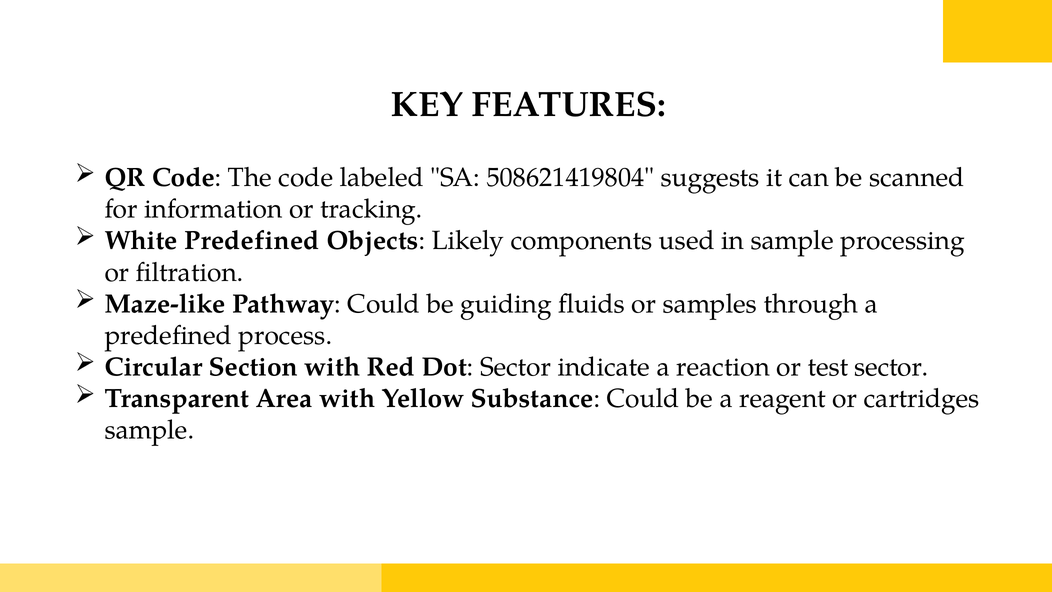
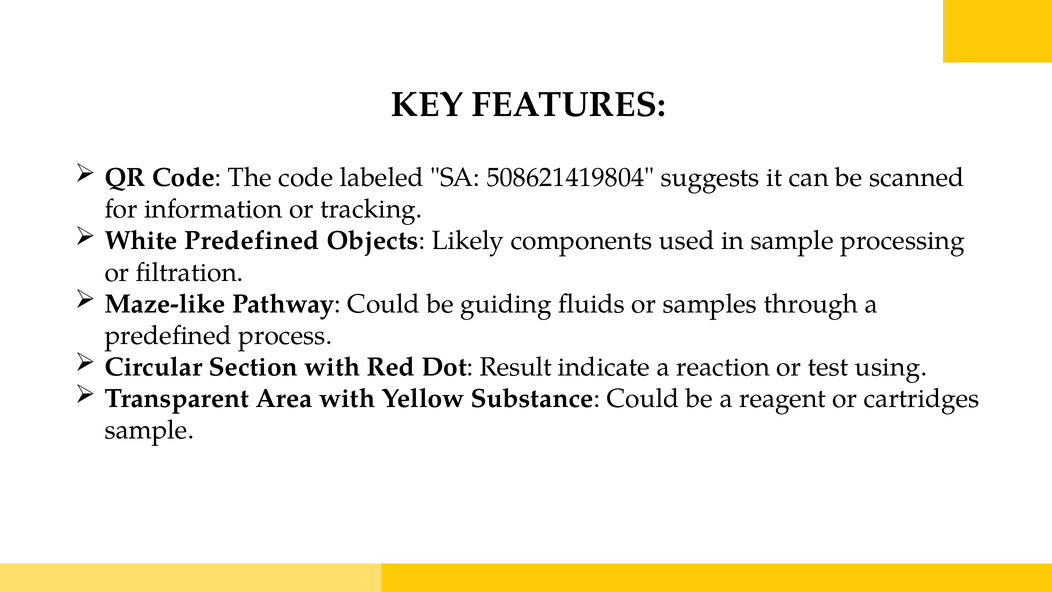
Dot Sector: Sector -> Result (516, 367)
test sector: sector -> using (891, 367)
